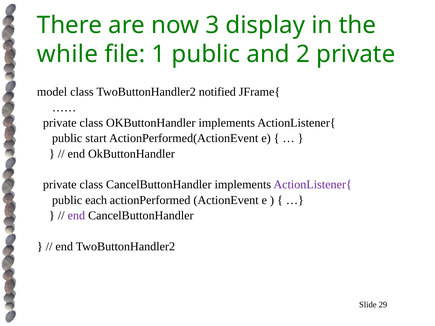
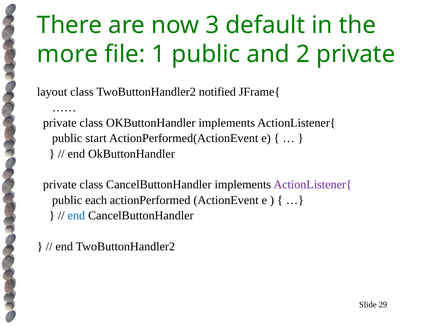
display: display -> default (265, 25)
while: while -> more (68, 54)
model: model -> layout (52, 92)
end colour: purple -> blue (76, 216)
